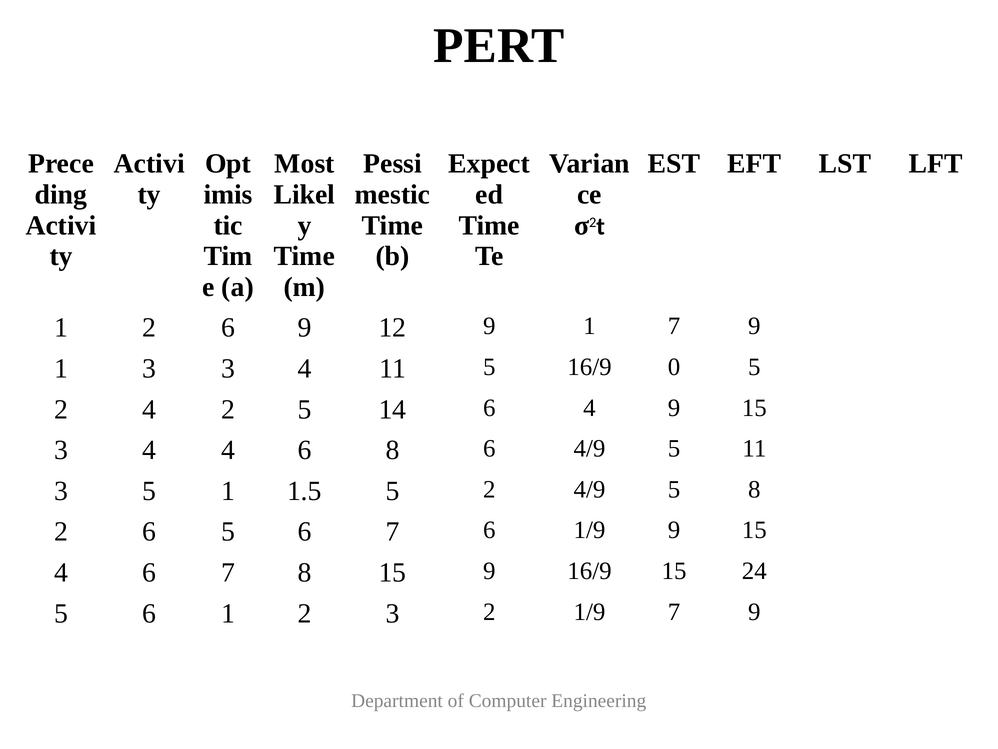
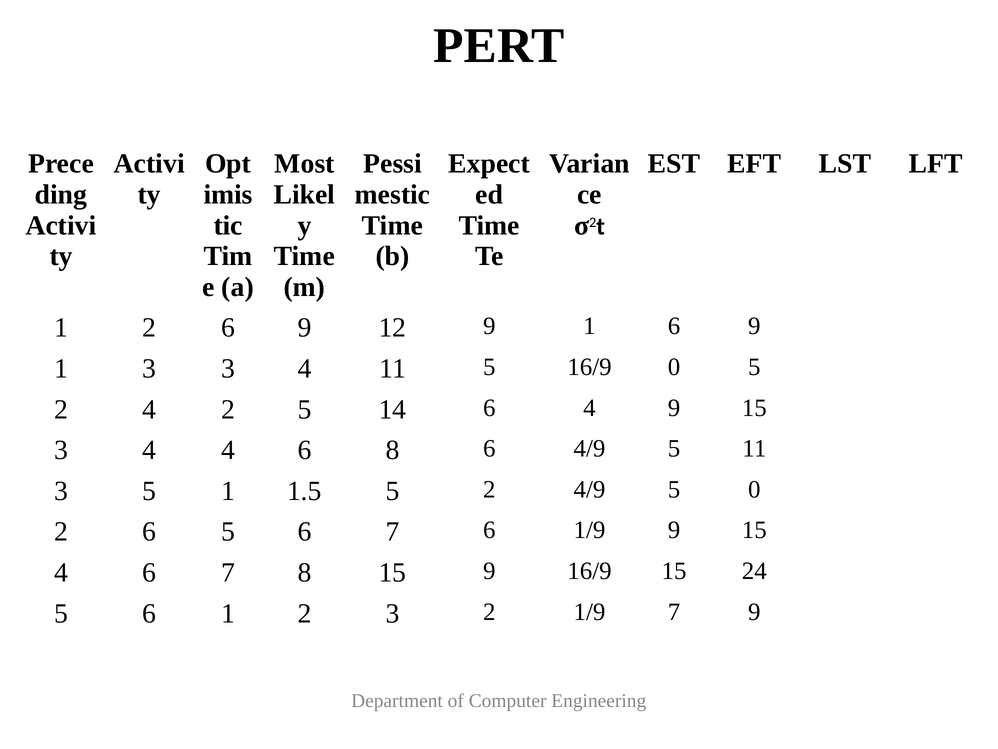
1 7: 7 -> 6 (674, 326)
5 8: 8 -> 0 (754, 489)
